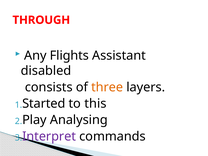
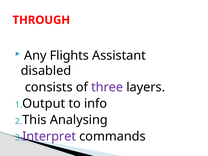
three colour: orange -> purple (107, 87)
Started: Started -> Output (44, 104)
this: this -> info (96, 104)
Play: Play -> This (34, 120)
